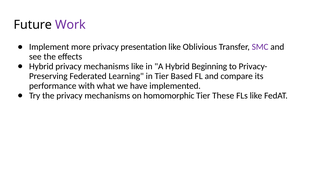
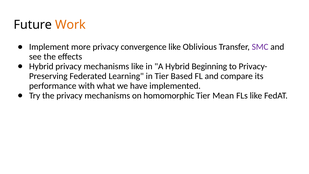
Work colour: purple -> orange (70, 25)
presentation: presentation -> convergence (144, 47)
These: These -> Mean (223, 96)
